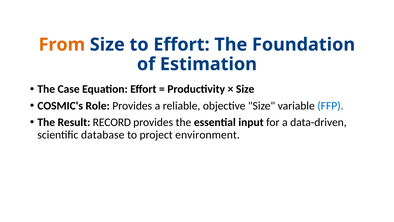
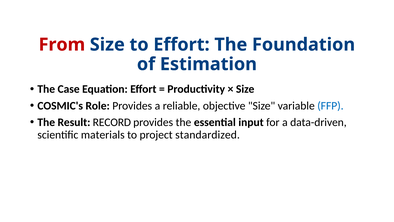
From colour: orange -> red (62, 45)
database: database -> materials (103, 134)
environment: environment -> standardized (208, 134)
